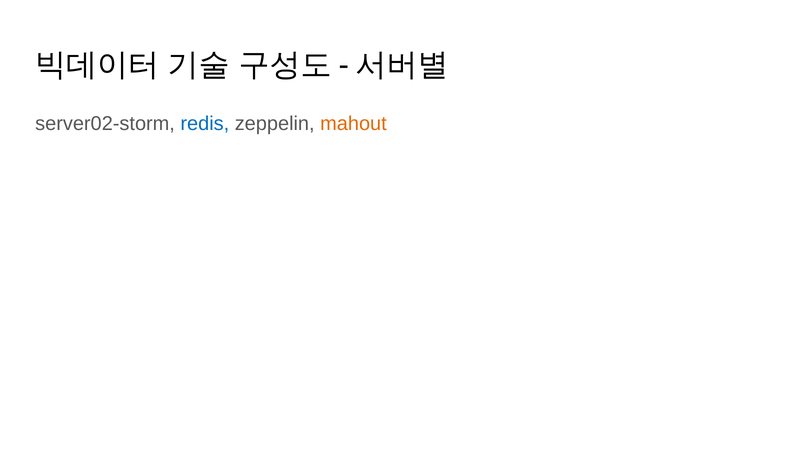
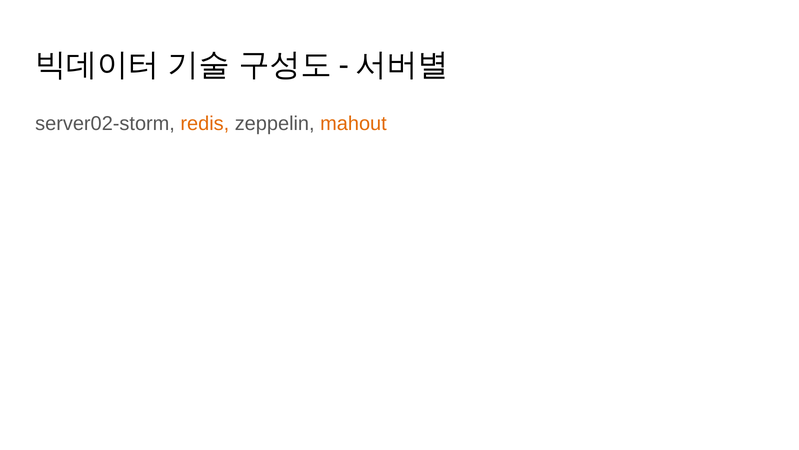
redis colour: blue -> orange (205, 124)
